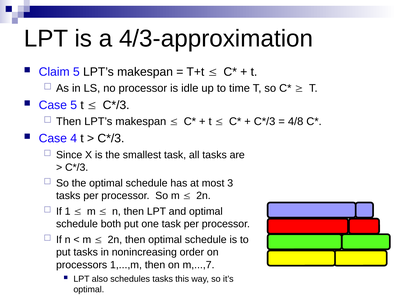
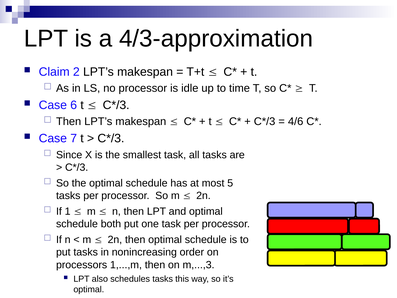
Claim 5: 5 -> 2 (76, 72)
Case 5: 5 -> 6 (74, 105)
4/8: 4/8 -> 4/6 (296, 121)
4: 4 -> 7 (74, 138)
3: 3 -> 5 (230, 183)
m,...,7: m,...,7 -> m,...,3 (199, 265)
